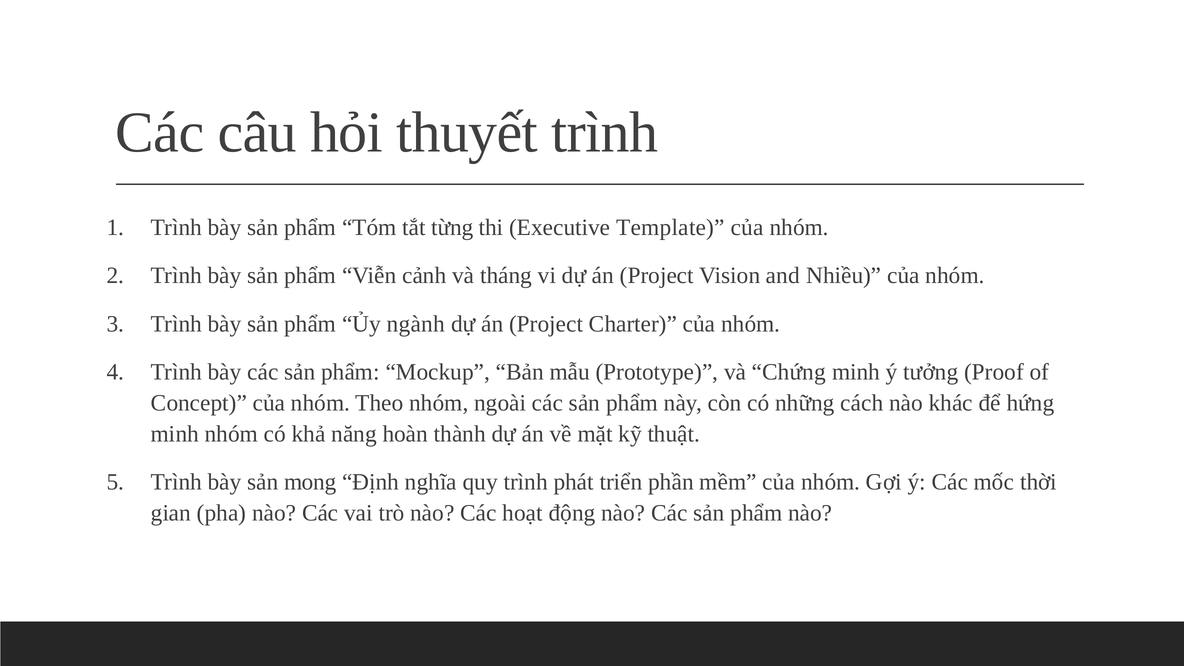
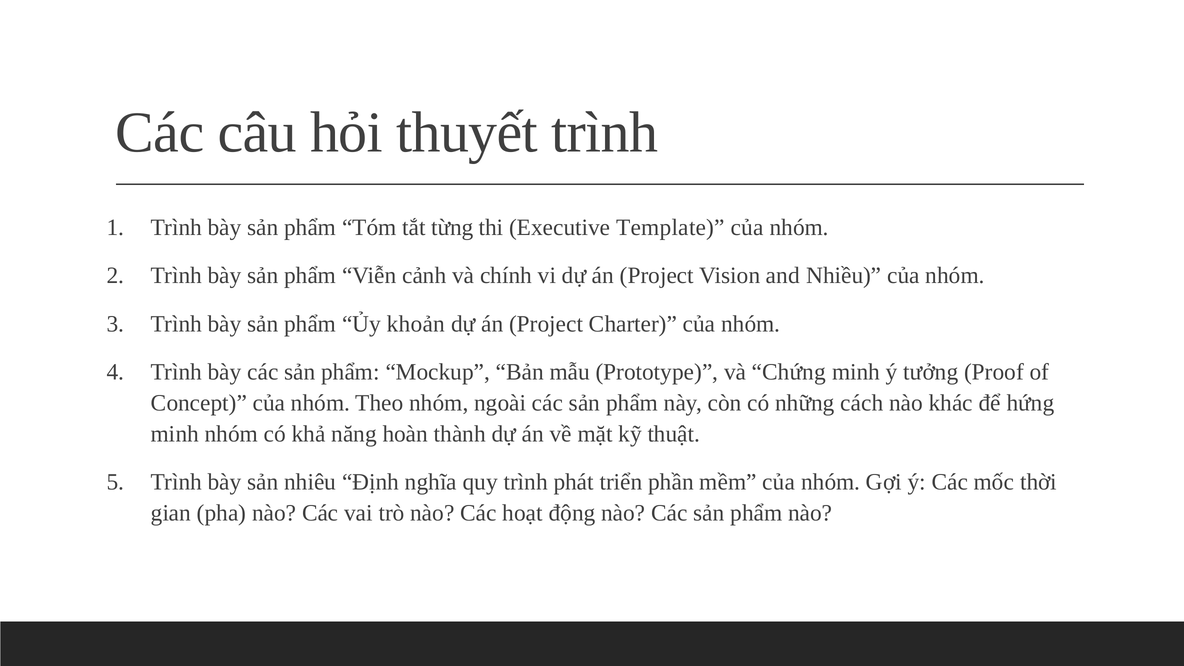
tháng: tháng -> chính (506, 276)
ngành: ngành -> khoản (416, 324)
mong: mong -> nhiêu (310, 482)
